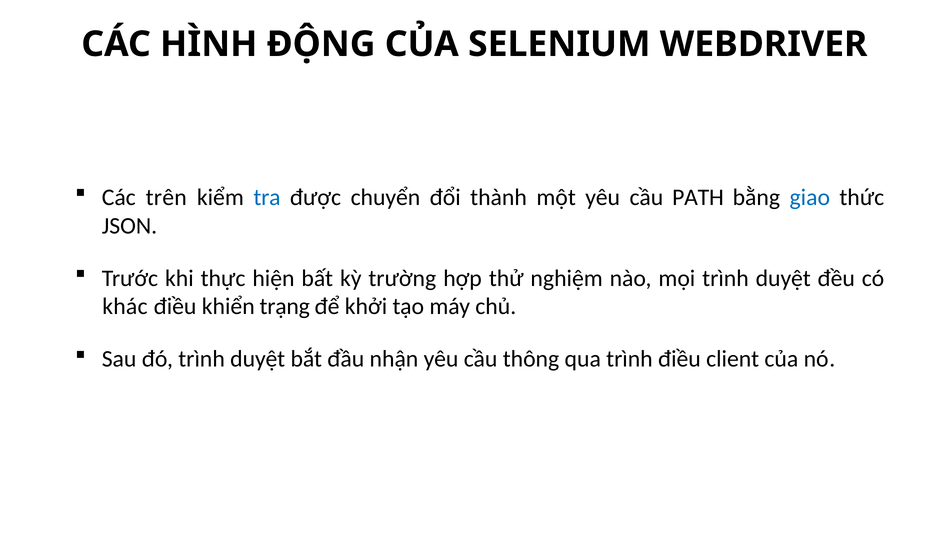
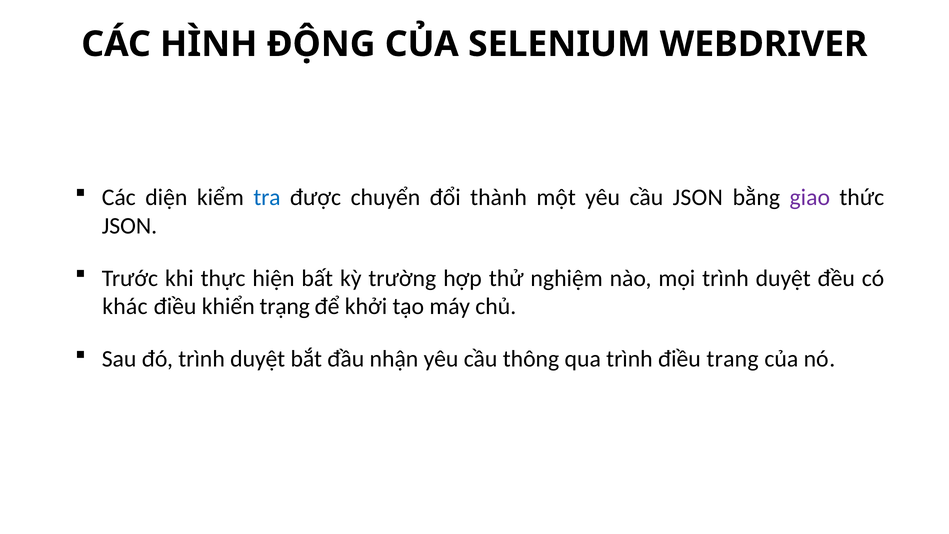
trên: trên -> diện (166, 197)
cầu PATH: PATH -> JSON (698, 197)
giao colour: blue -> purple (810, 197)
client: client -> trang (733, 359)
